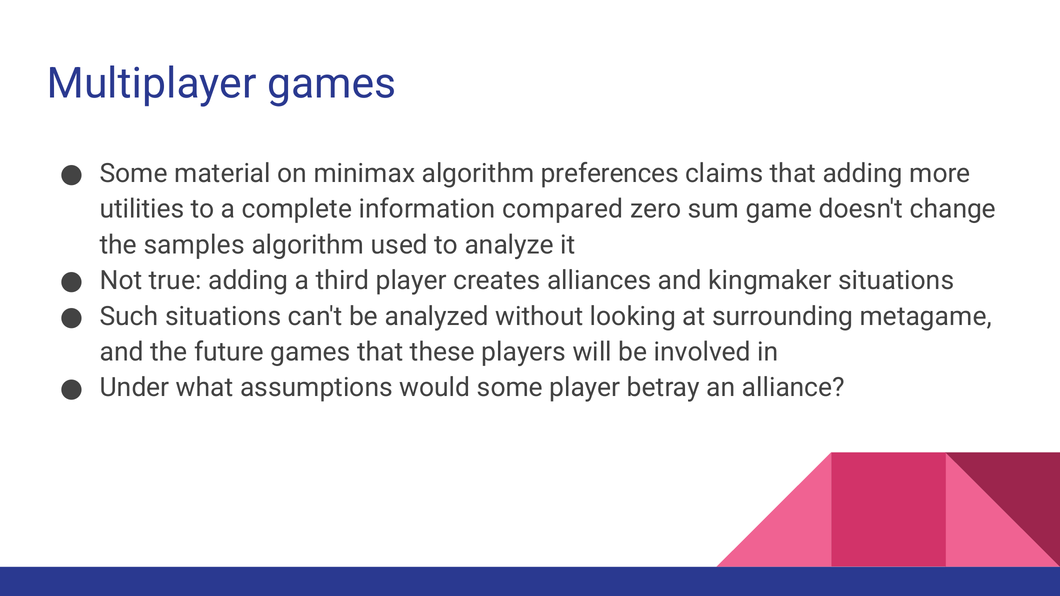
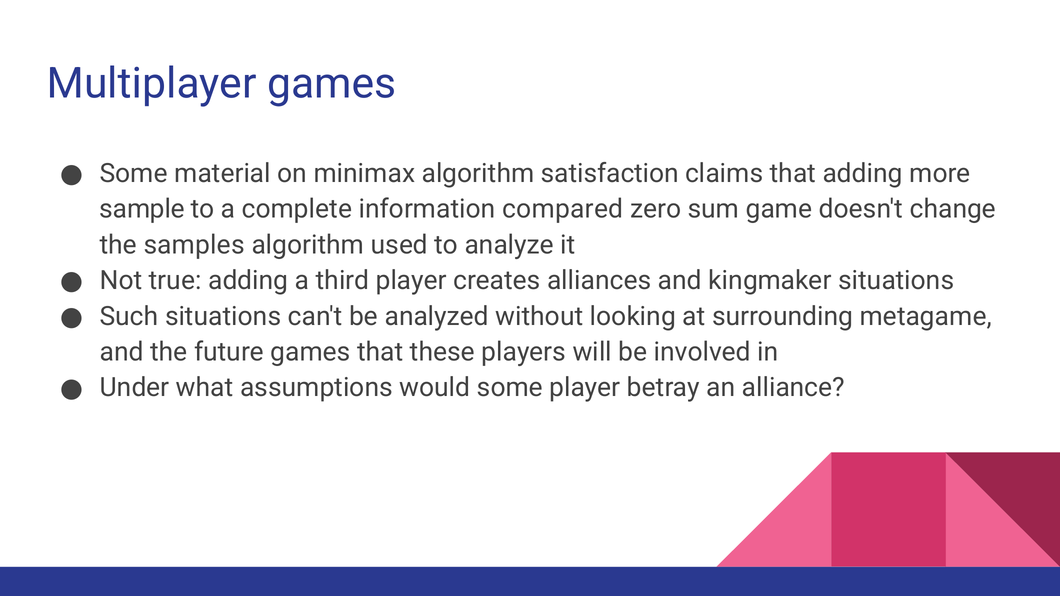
preferences: preferences -> satisfaction (610, 174)
utilities: utilities -> sample (142, 209)
